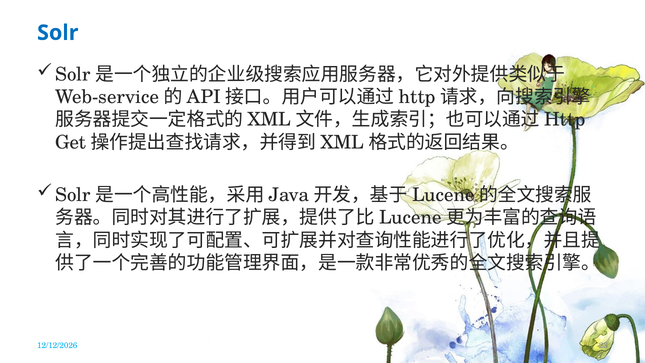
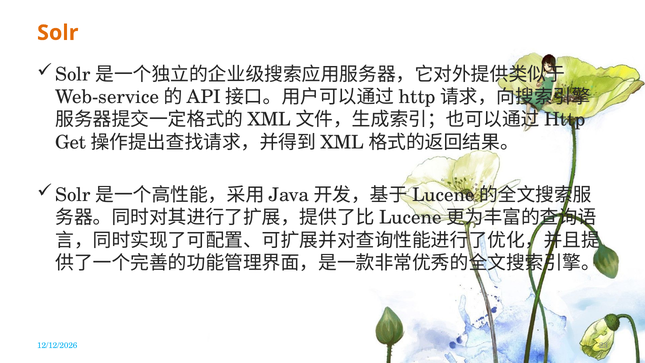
Solr colour: blue -> orange (58, 33)
